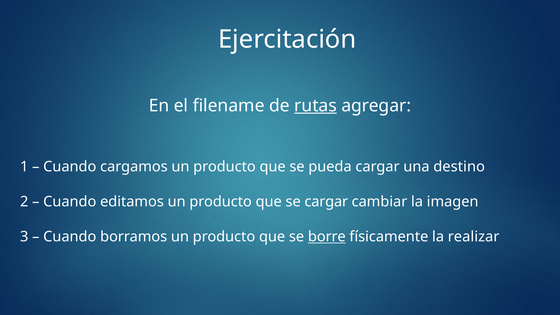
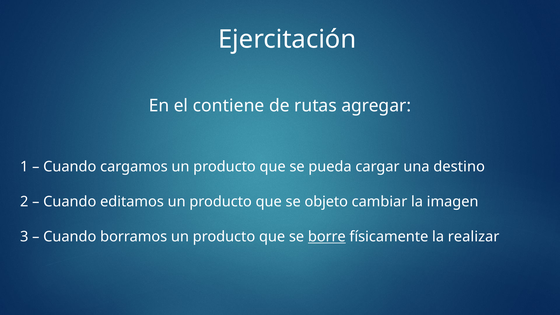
filename: filename -> contiene (229, 106)
rutas underline: present -> none (316, 106)
se cargar: cargar -> objeto (326, 202)
